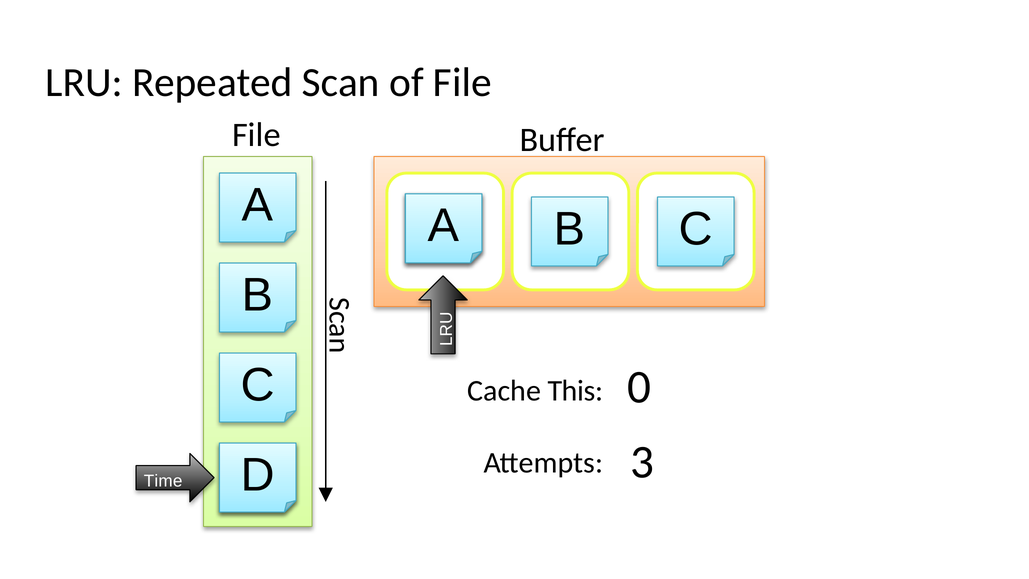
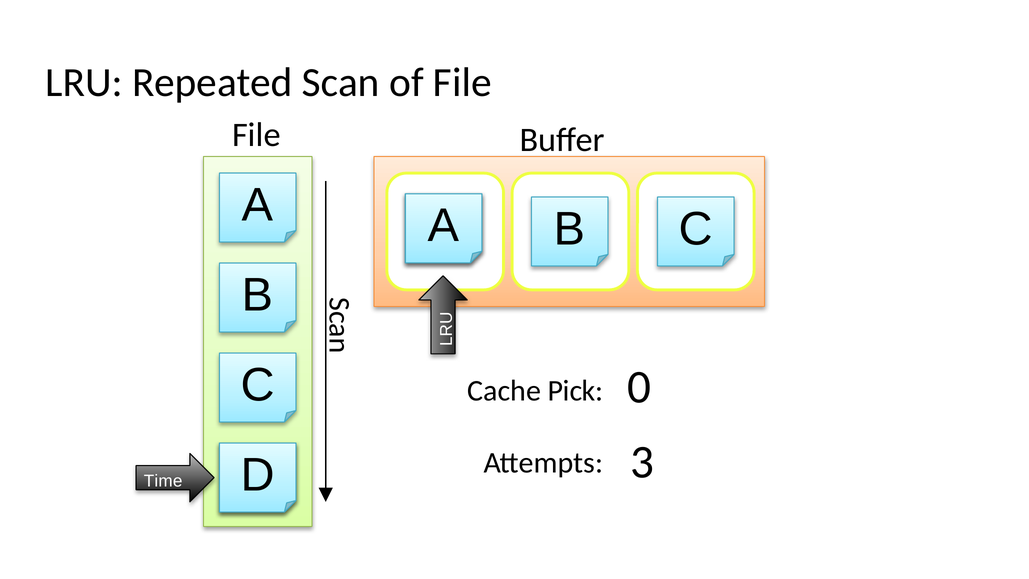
This: This -> Pick (575, 391)
